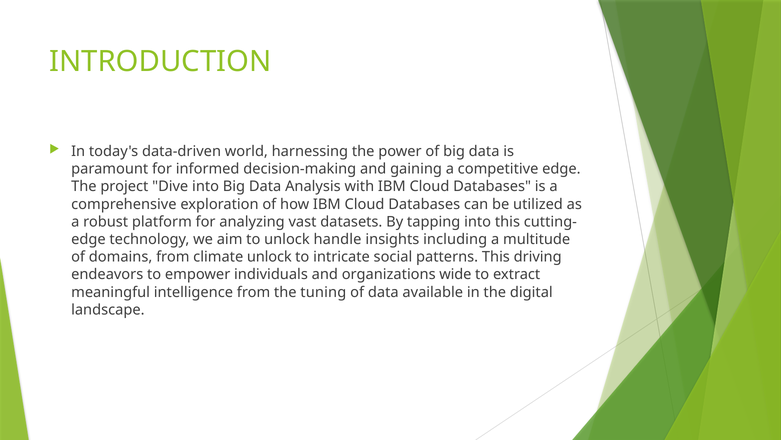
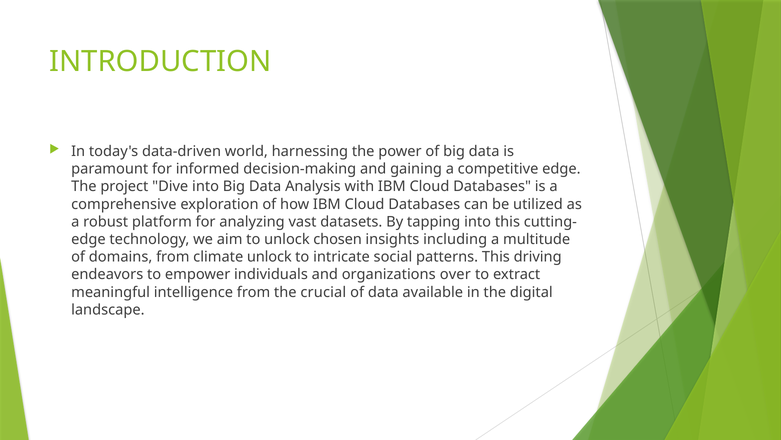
handle: handle -> chosen (338, 239)
wide: wide -> over (455, 274)
tuning: tuning -> crucial (323, 292)
